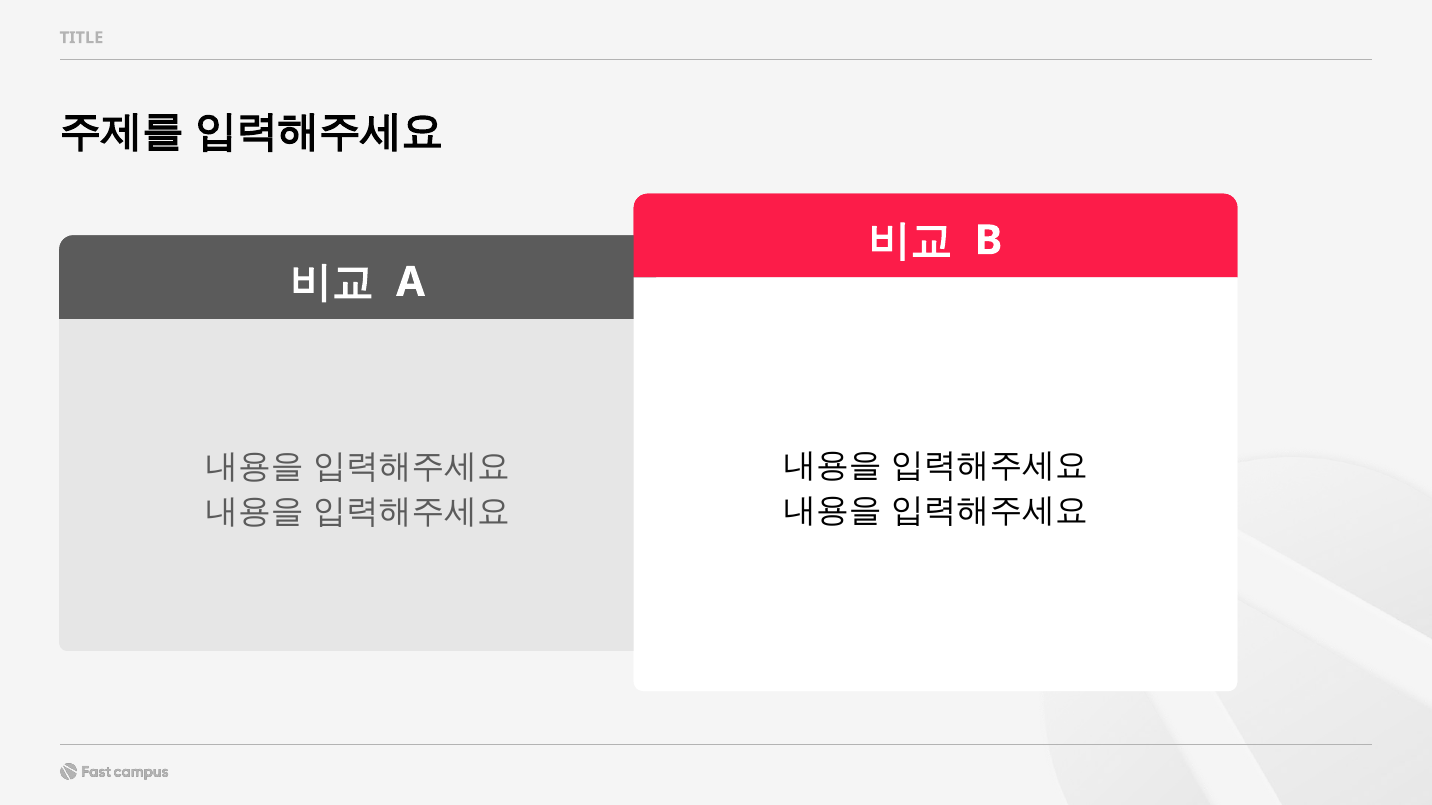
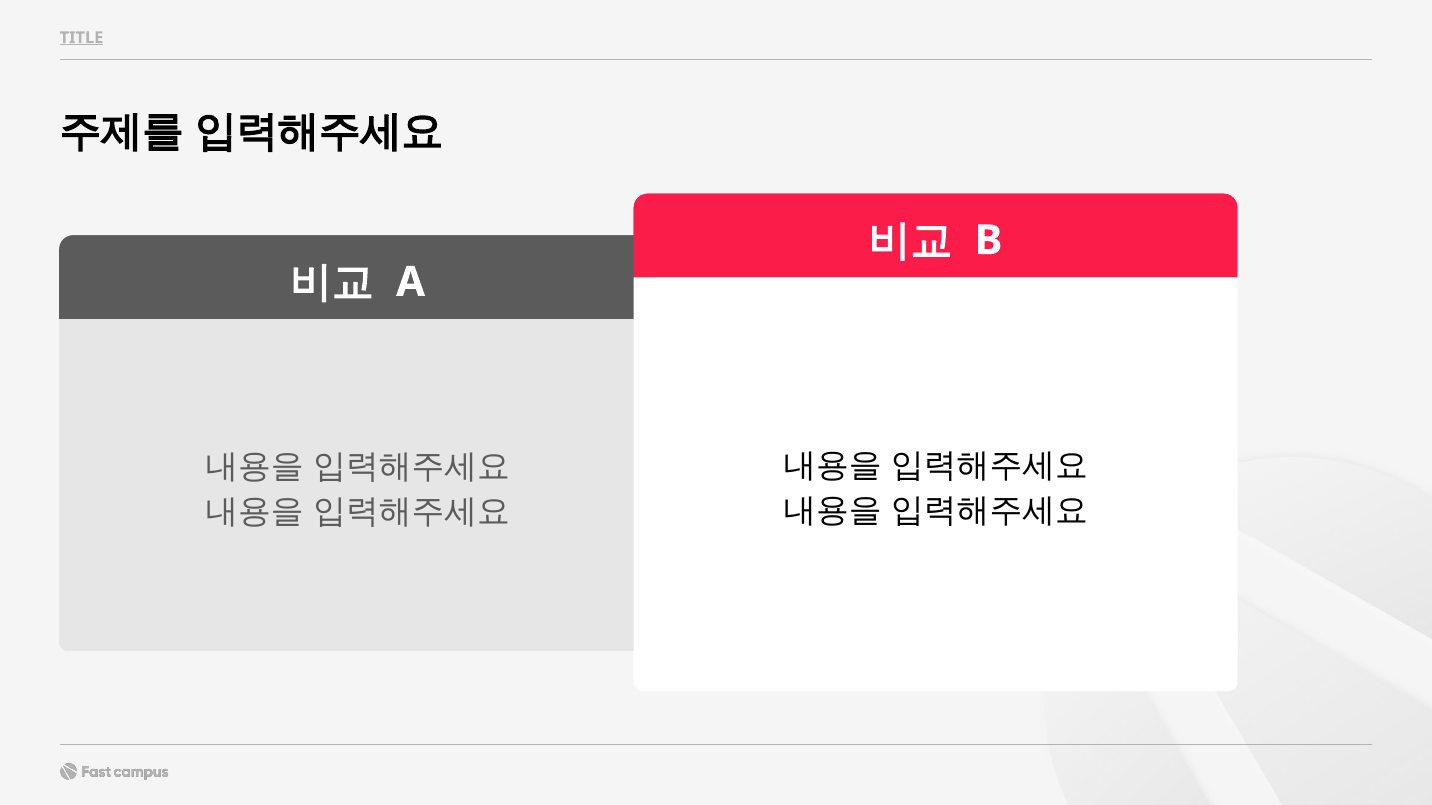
TITLE underline: none -> present (81, 38)
